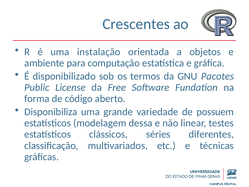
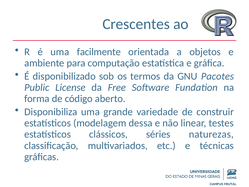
instalação: instalação -> facilmente (99, 52)
possuem: possuem -> construir (215, 112)
diferentes: diferentes -> naturezas (211, 134)
